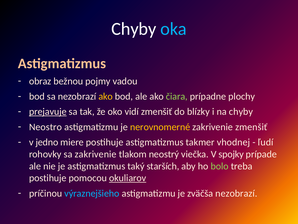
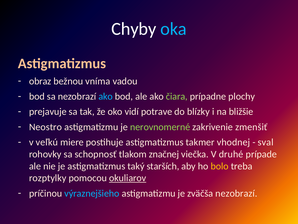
pojmy: pojmy -> vníma (98, 81)
ako colour: yellow -> light blue (106, 96)
prejavuje underline: present -> none (48, 111)
vidí zmenšiť: zmenšiť -> potrave (157, 111)
na chyby: chyby -> bližšie (241, 111)
nerovnomerné colour: yellow -> light green (160, 127)
jedno: jedno -> veľkú (47, 142)
ľudí: ľudí -> sval (266, 142)
sa zakrivenie: zakrivenie -> schopnosť (96, 154)
neostrý: neostrý -> značnej (164, 154)
spojky: spojky -> druhé (231, 154)
bolo colour: light green -> yellow (220, 166)
postihuje: postihuje -> rozptylky (48, 178)
